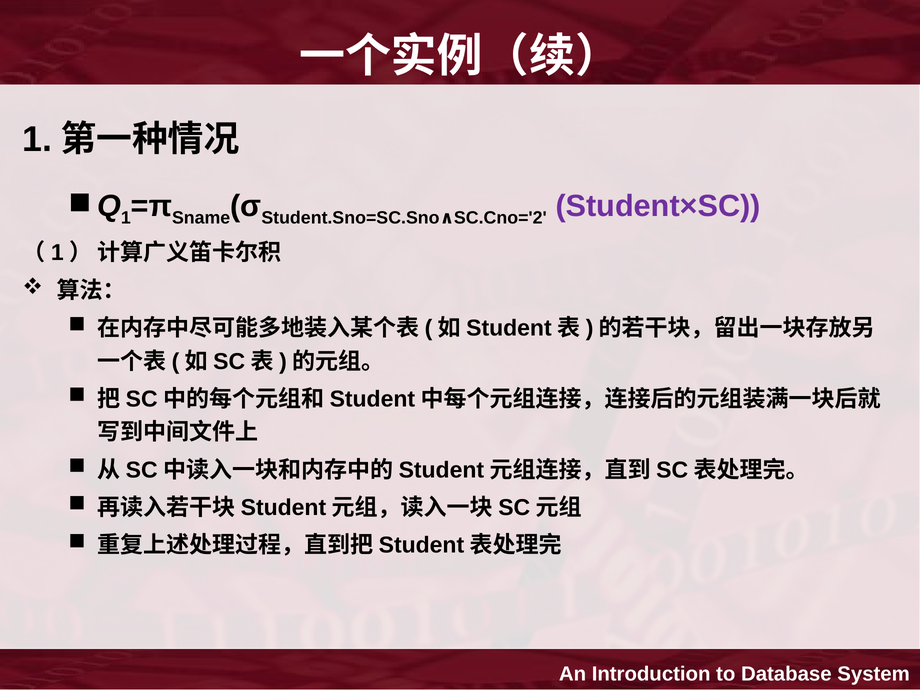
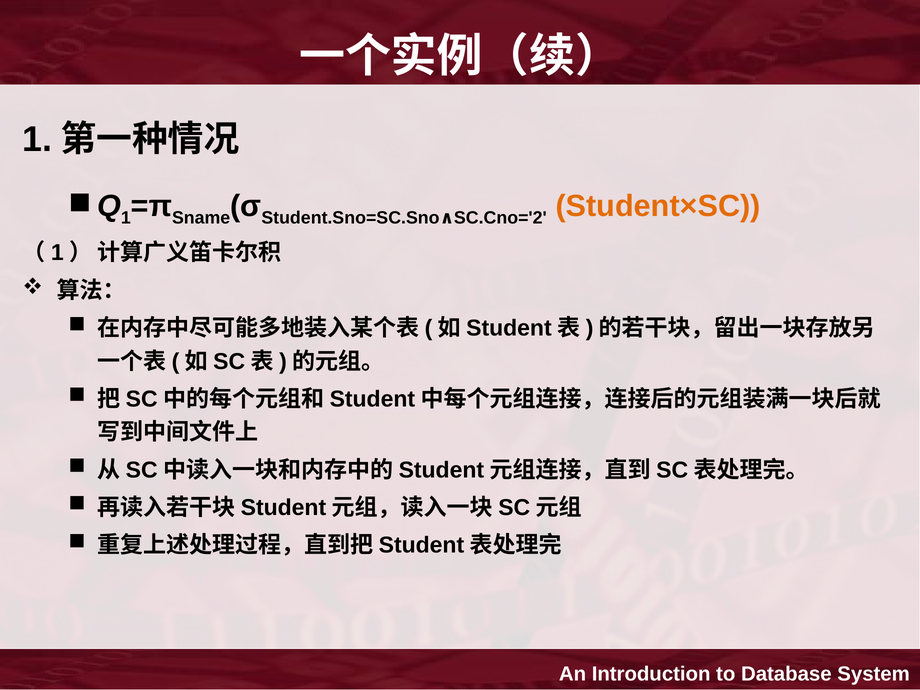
Student×SC colour: purple -> orange (658, 206)
